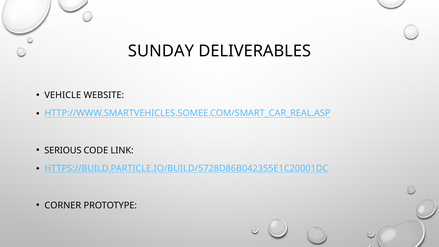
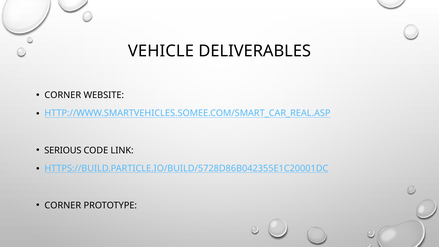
SUNDAY: SUNDAY -> VEHICLE (161, 51)
VEHICLE: VEHICLE -> CORNER (63, 95)
